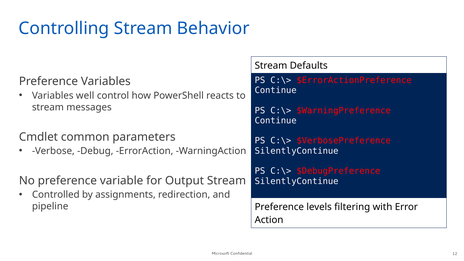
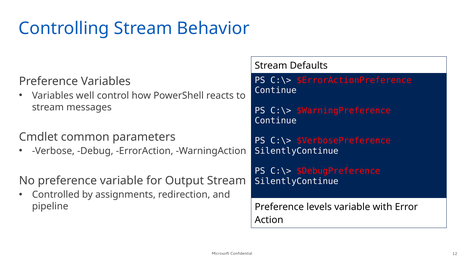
levels filtering: filtering -> variable (352, 207)
